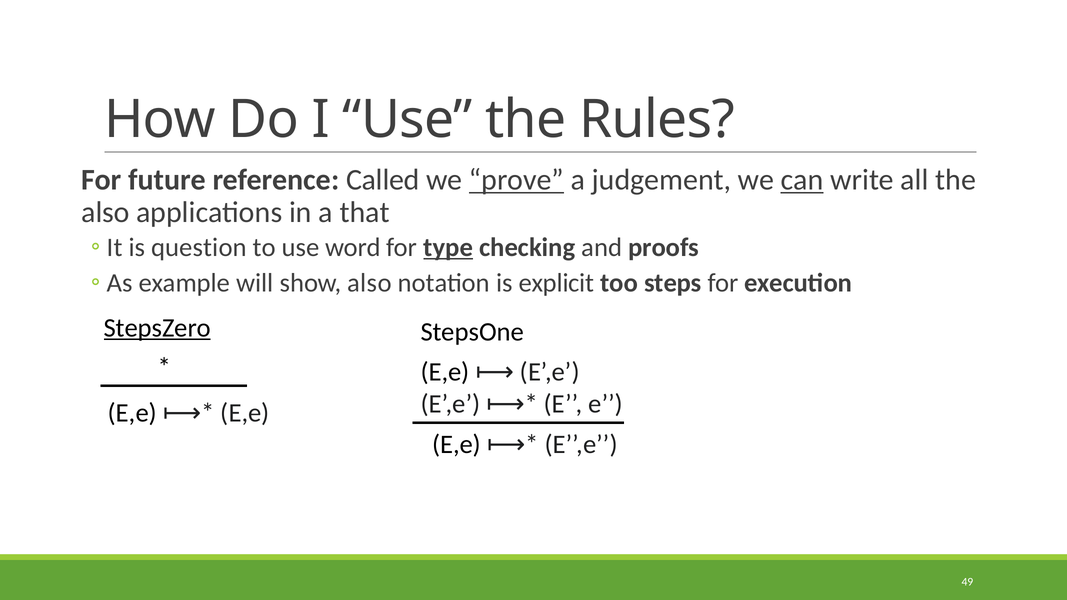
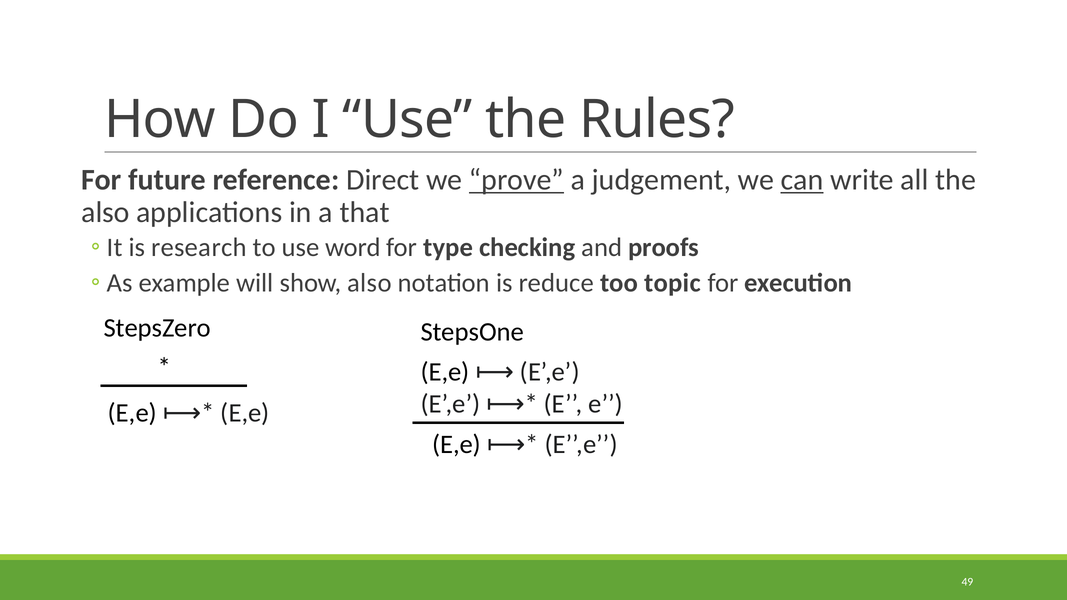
Called: Called -> Direct (383, 180)
question: question -> research (199, 247)
type underline: present -> none (448, 247)
explicit: explicit -> reduce (556, 283)
steps: steps -> topic (673, 283)
StepsZero underline: present -> none (157, 328)
